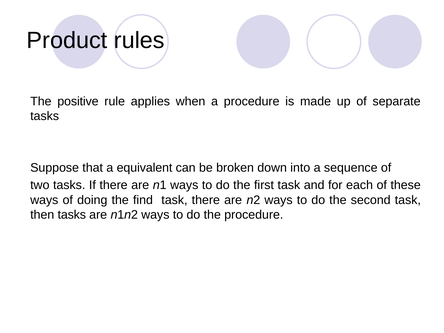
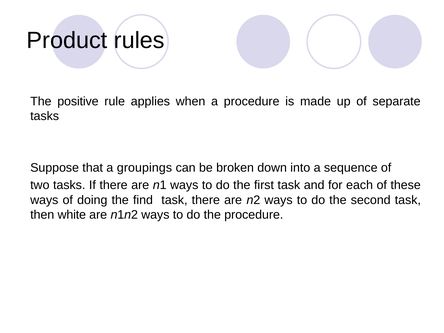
equivalent: equivalent -> groupings (144, 168)
then tasks: tasks -> white (72, 215)
